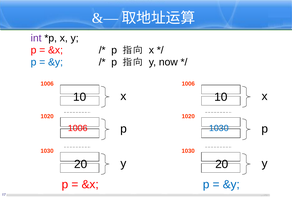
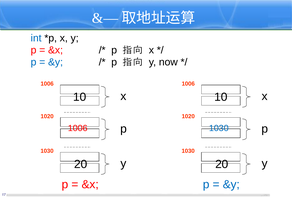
int colour: purple -> blue (36, 38)
